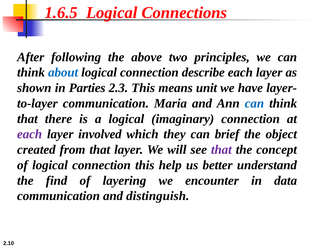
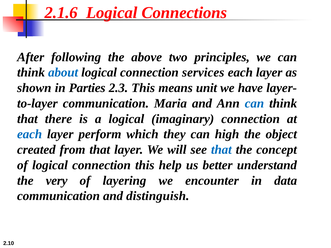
1.6.5: 1.6.5 -> 2.1.6 (61, 13)
describe: describe -> services (203, 73)
each colour: purple -> blue (30, 134)
involved: involved -> perform (100, 134)
brief: brief -> high (227, 134)
that colour: purple -> blue (221, 150)
find: find -> very (57, 181)
